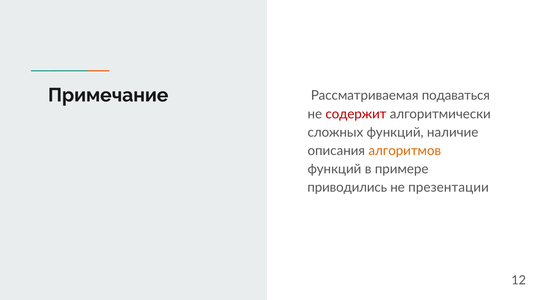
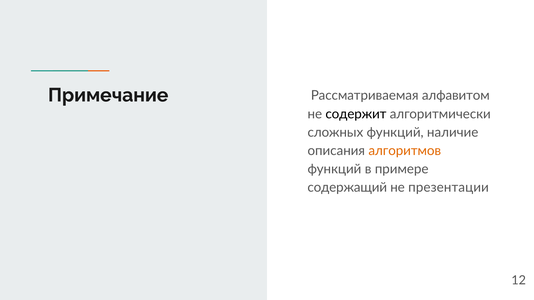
подаваться: подаваться -> алфавитом (456, 96)
содержит colour: red -> black (356, 114)
приводились: приводились -> содержащий (347, 188)
